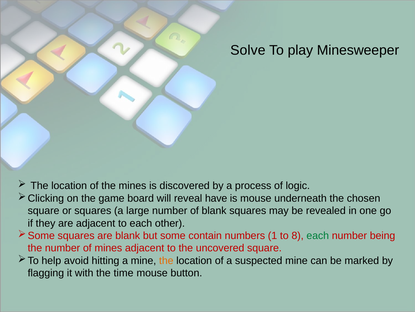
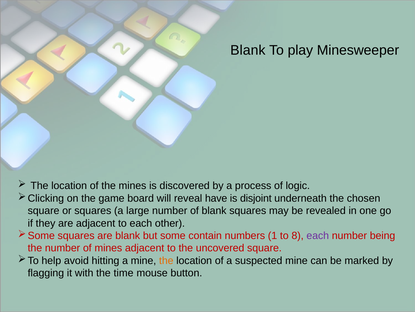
Solve: Solve -> Blank (248, 50)
is mouse: mouse -> disjoint (256, 198)
each colour: green -> purple (318, 235)
